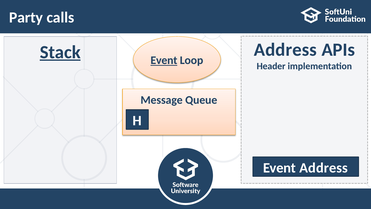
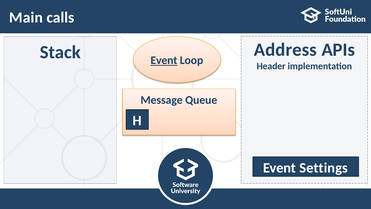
Party: Party -> Main (26, 18)
Stack underline: present -> none (60, 52)
Event Address: Address -> Settings (324, 168)
